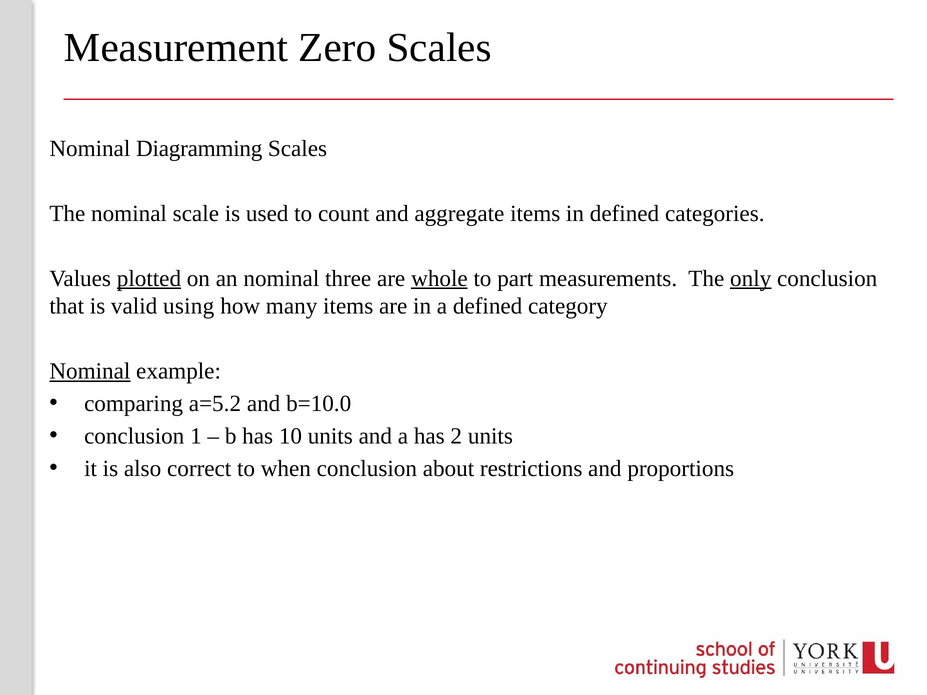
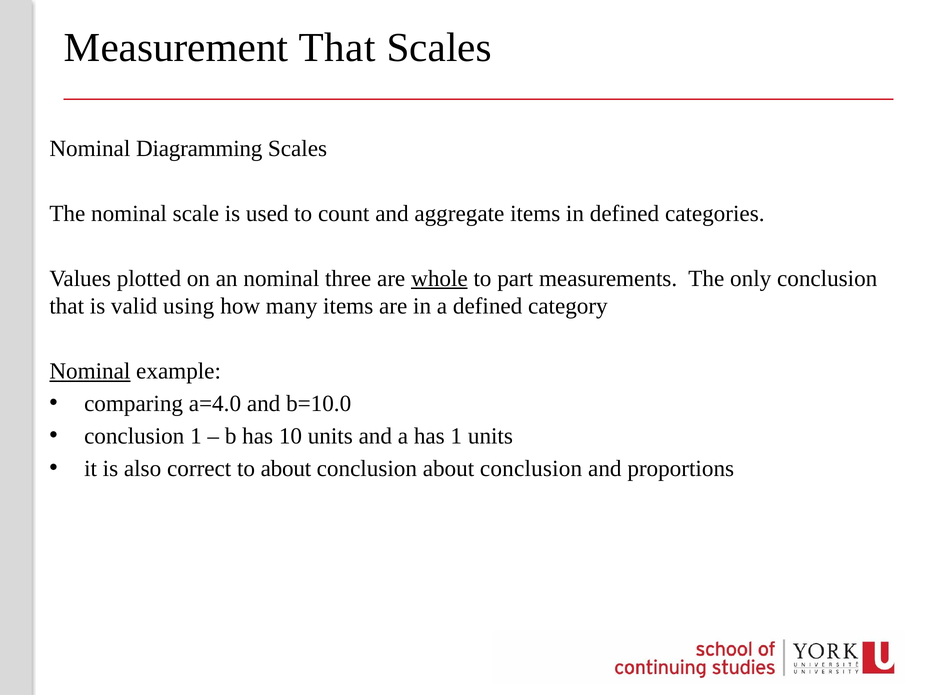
Measurement Zero: Zero -> That (337, 48)
plotted underline: present -> none (149, 279)
only underline: present -> none (751, 279)
a=5.2: a=5.2 -> a=4.0 (215, 404)
has 2: 2 -> 1 (456, 436)
to when: when -> about (286, 469)
conclusion about restrictions: restrictions -> conclusion (531, 469)
